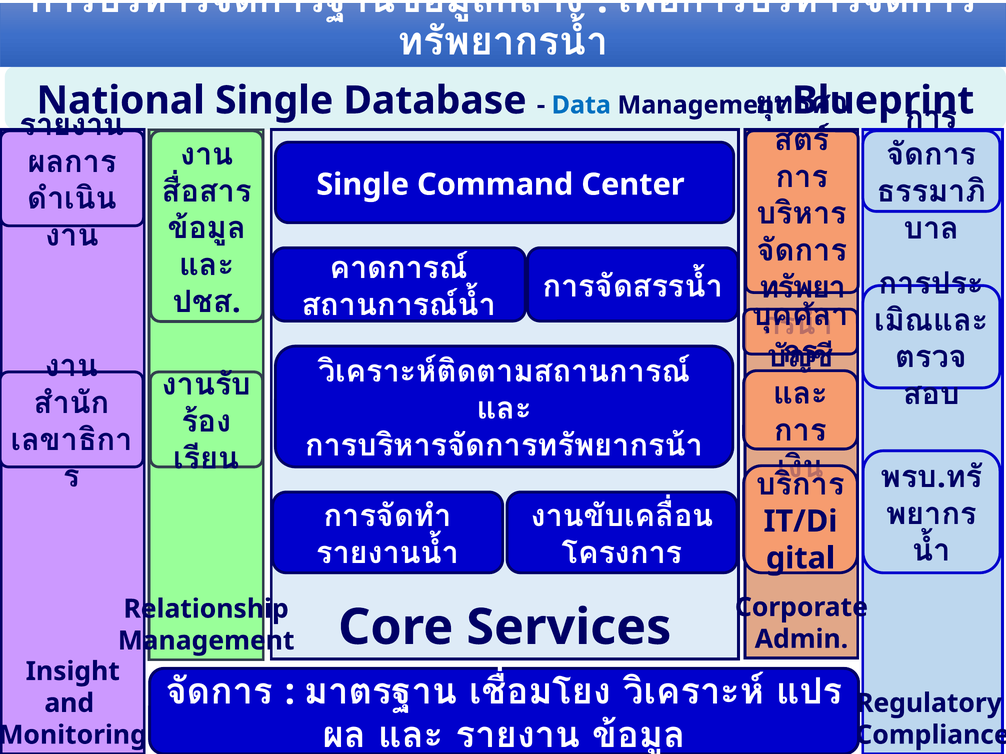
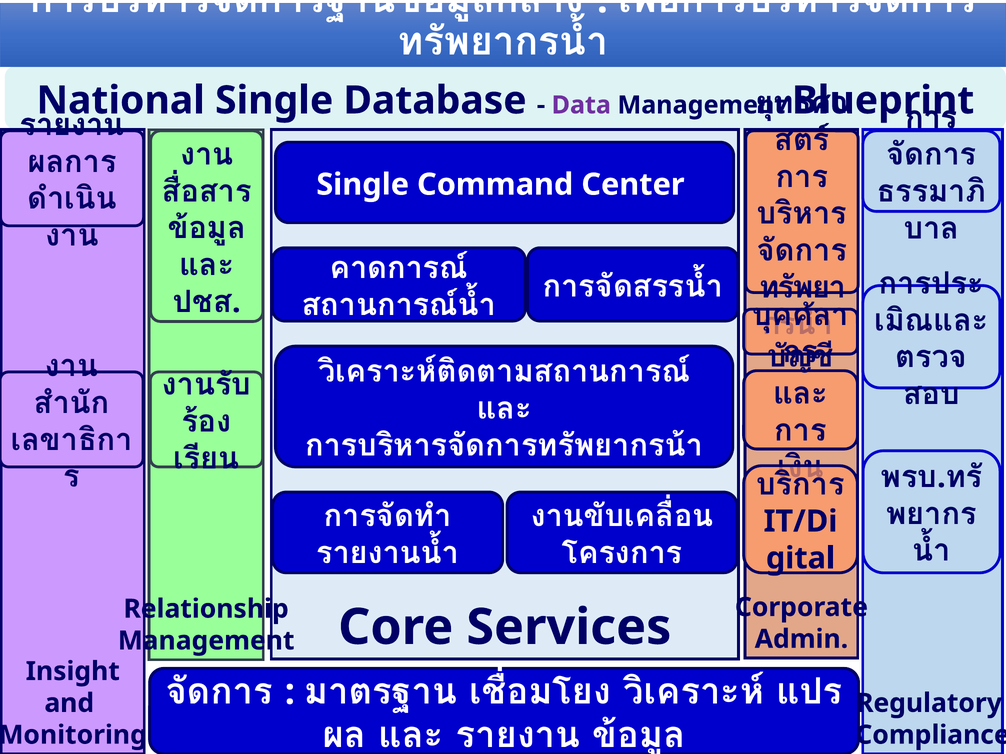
Data colour: blue -> purple (581, 105)
